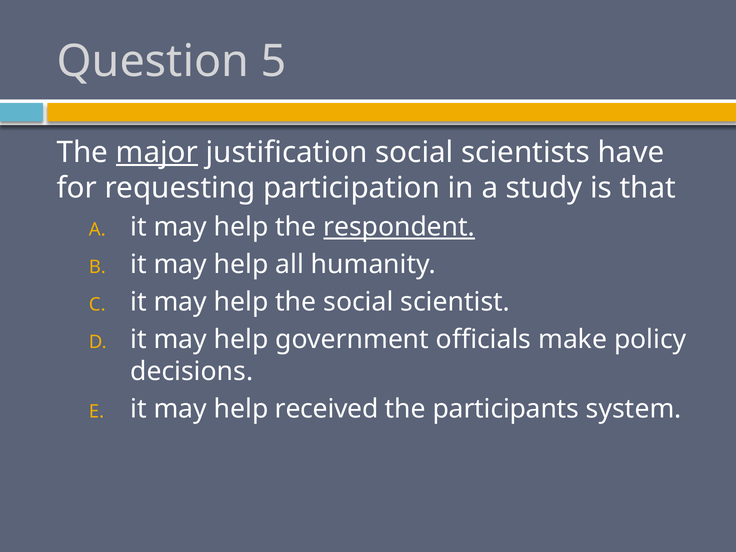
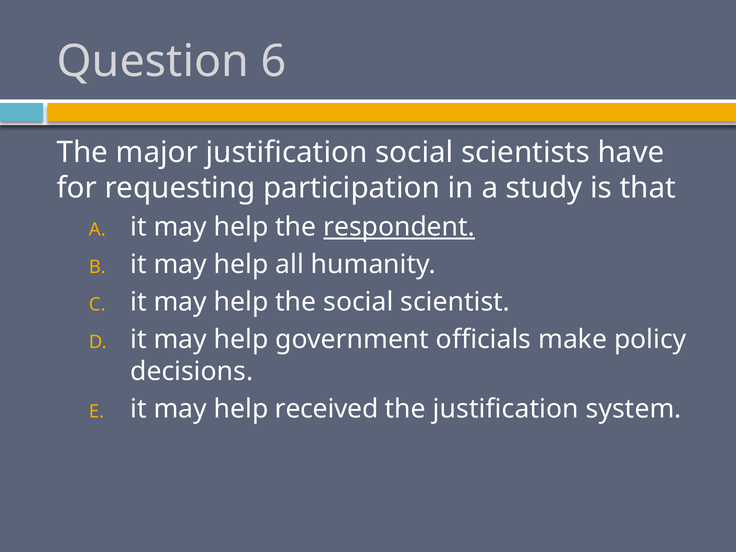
5: 5 -> 6 (274, 61)
major underline: present -> none (157, 152)
the participants: participants -> justification (506, 409)
